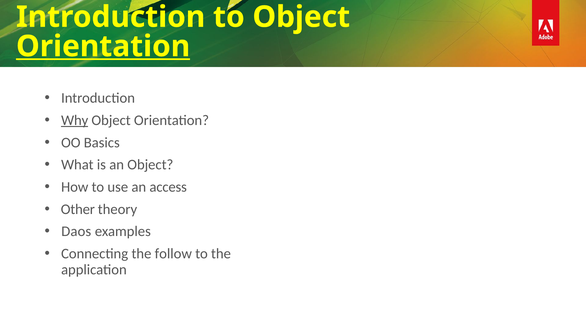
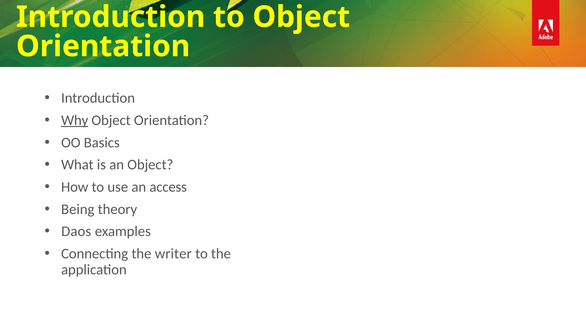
Orientation underline: present -> none (103, 46)
Other: Other -> Being (78, 209)
follow: follow -> writer (173, 253)
